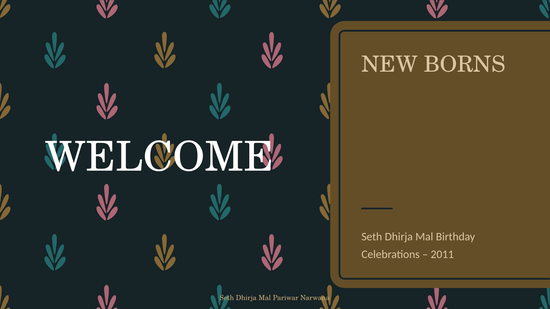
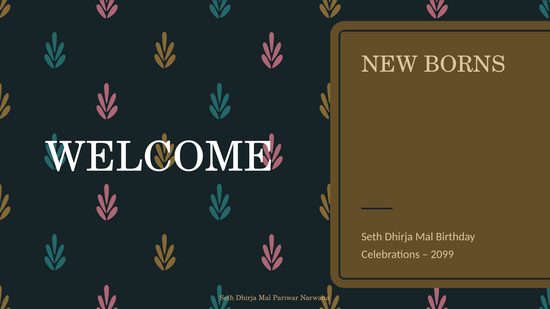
2011: 2011 -> 2099 (442, 255)
